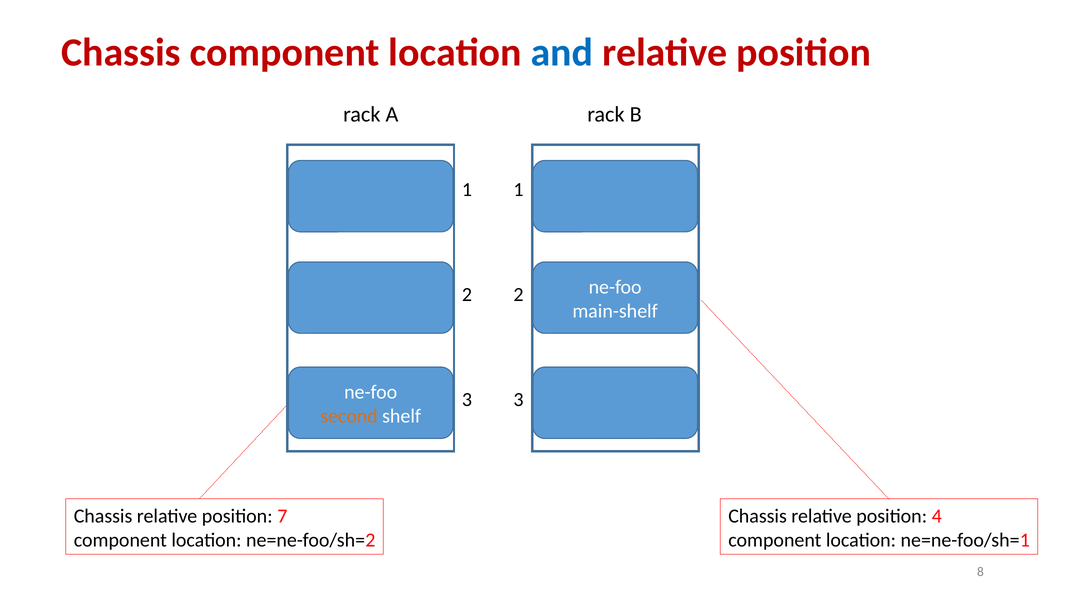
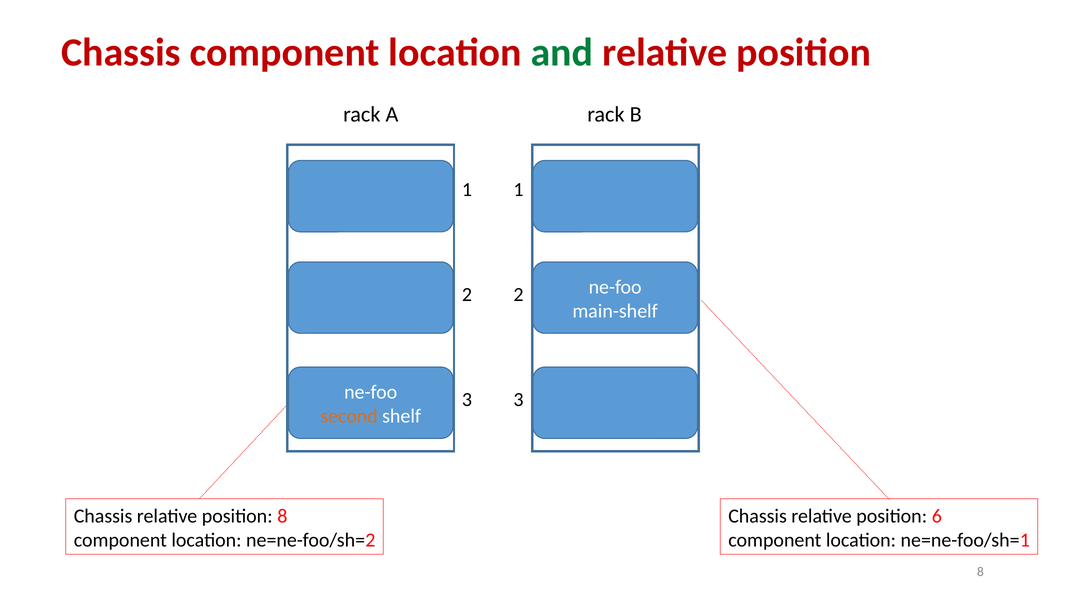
and colour: blue -> green (562, 52)
position 7: 7 -> 8 (282, 516)
4: 4 -> 6 (937, 516)
